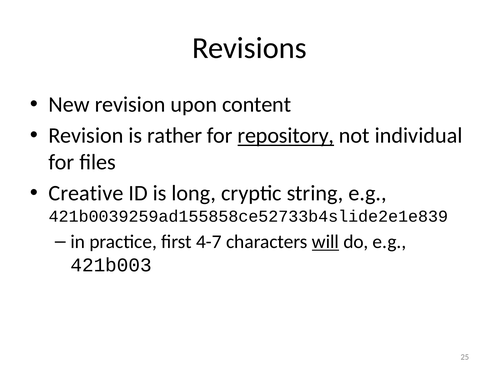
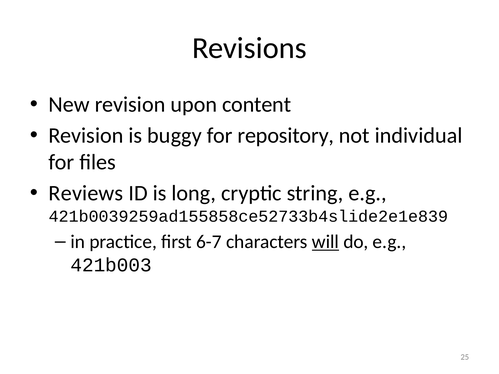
rather: rather -> buggy (174, 136)
repository underline: present -> none (286, 136)
Creative: Creative -> Reviews (86, 193)
4-7: 4-7 -> 6-7 (209, 242)
